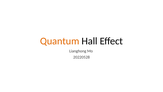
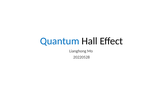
Quantum colour: orange -> blue (60, 41)
